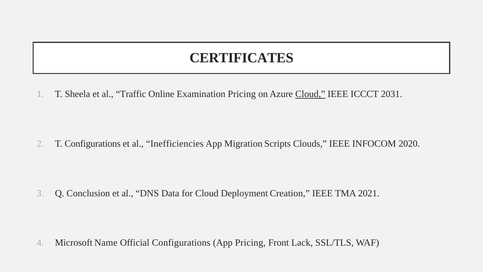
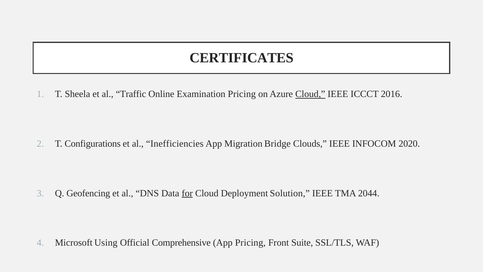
2031: 2031 -> 2016 (392, 94)
Scripts: Scripts -> Bridge (278, 144)
Conclusion: Conclusion -> Geofencing (88, 193)
for underline: none -> present (187, 193)
Creation: Creation -> Solution (290, 193)
2021: 2021 -> 2044 (369, 193)
Name: Name -> Using (106, 243)
Official Configurations: Configurations -> Comprehensive (181, 243)
Lack: Lack -> Suite (302, 243)
